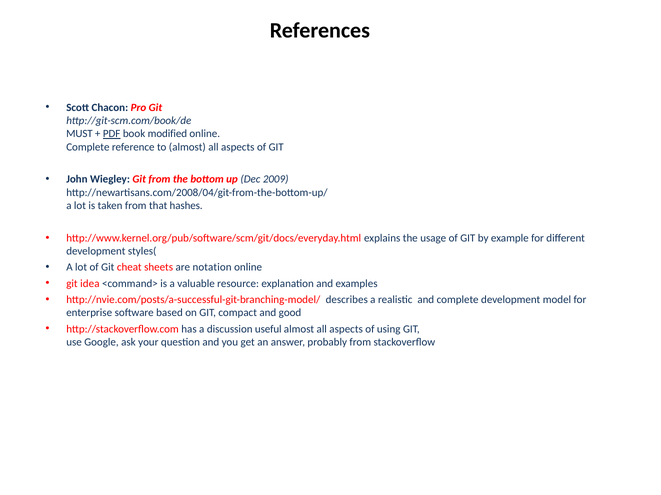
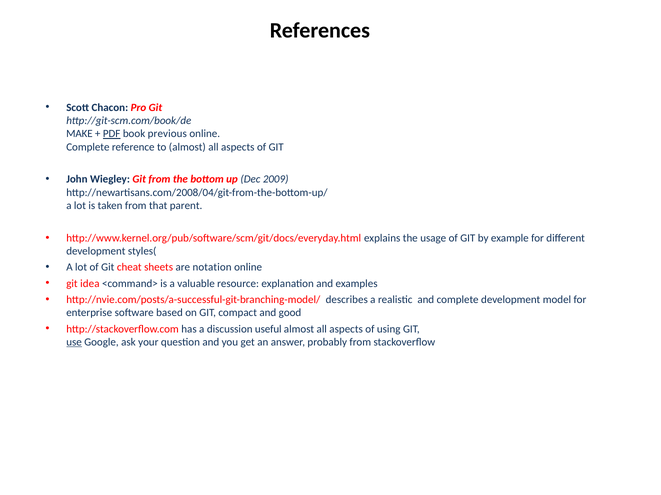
MUST: MUST -> MAKE (79, 134)
modified: modified -> previous (167, 134)
hashes: hashes -> parent (186, 206)
use underline: none -> present (74, 343)
